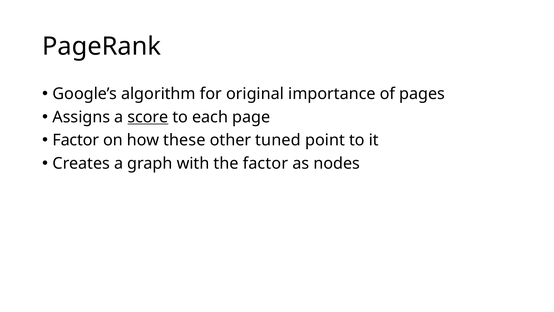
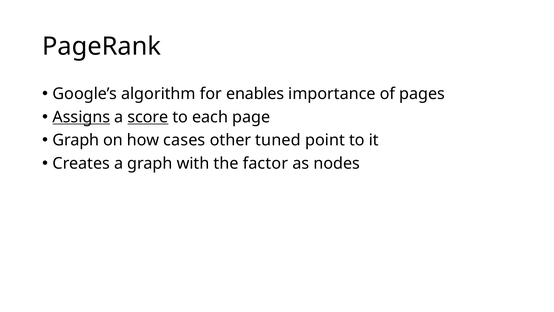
original: original -> enables (255, 94)
Assigns underline: none -> present (81, 117)
Factor: Factor -> Graph (76, 140)
these: these -> cases (184, 140)
